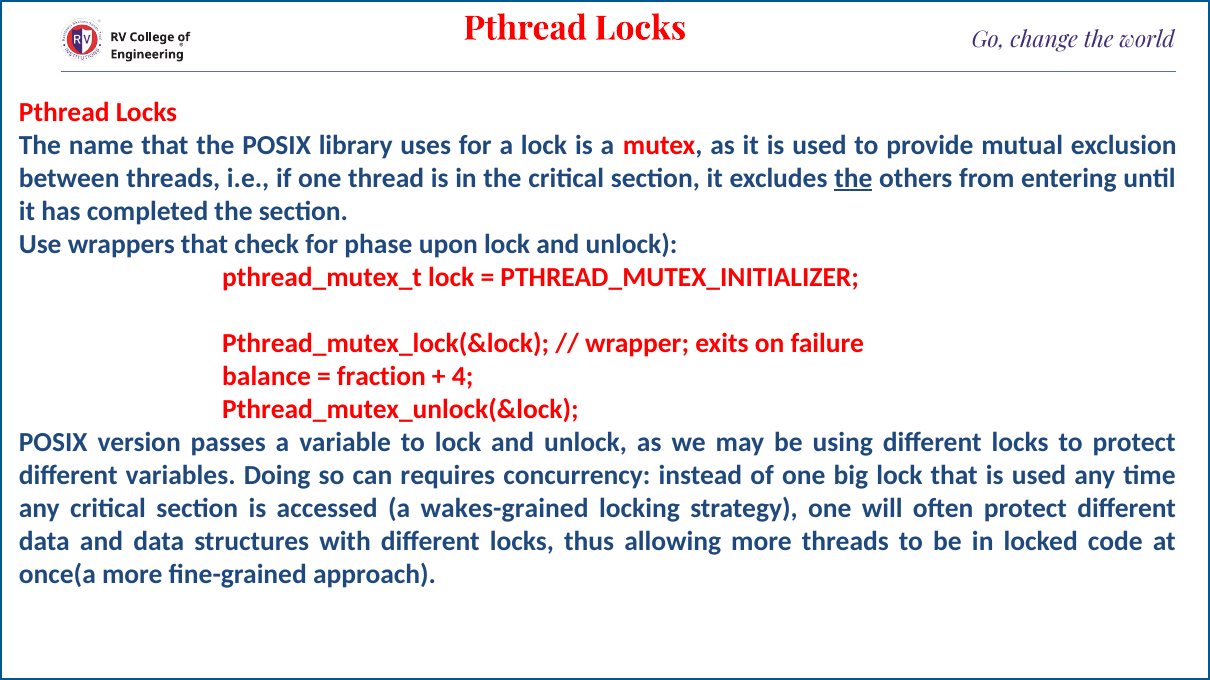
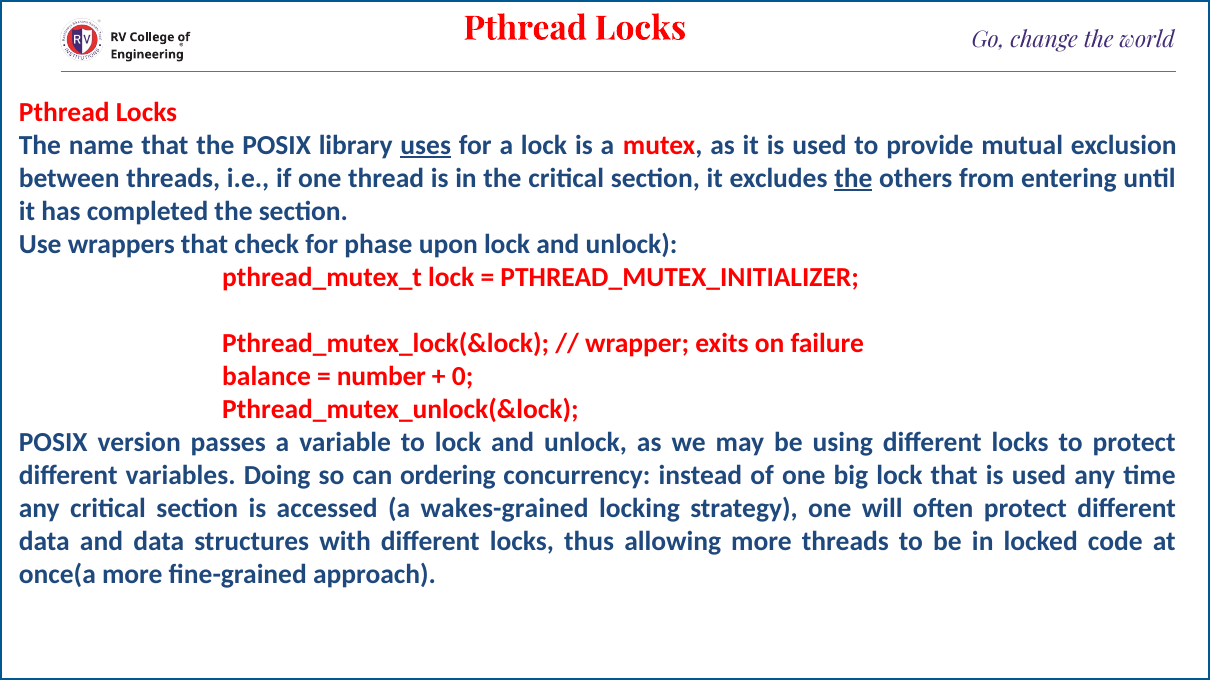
uses underline: none -> present (426, 145)
fraction: fraction -> number (381, 376)
4: 4 -> 0 (463, 376)
requires: requires -> ordering (448, 475)
